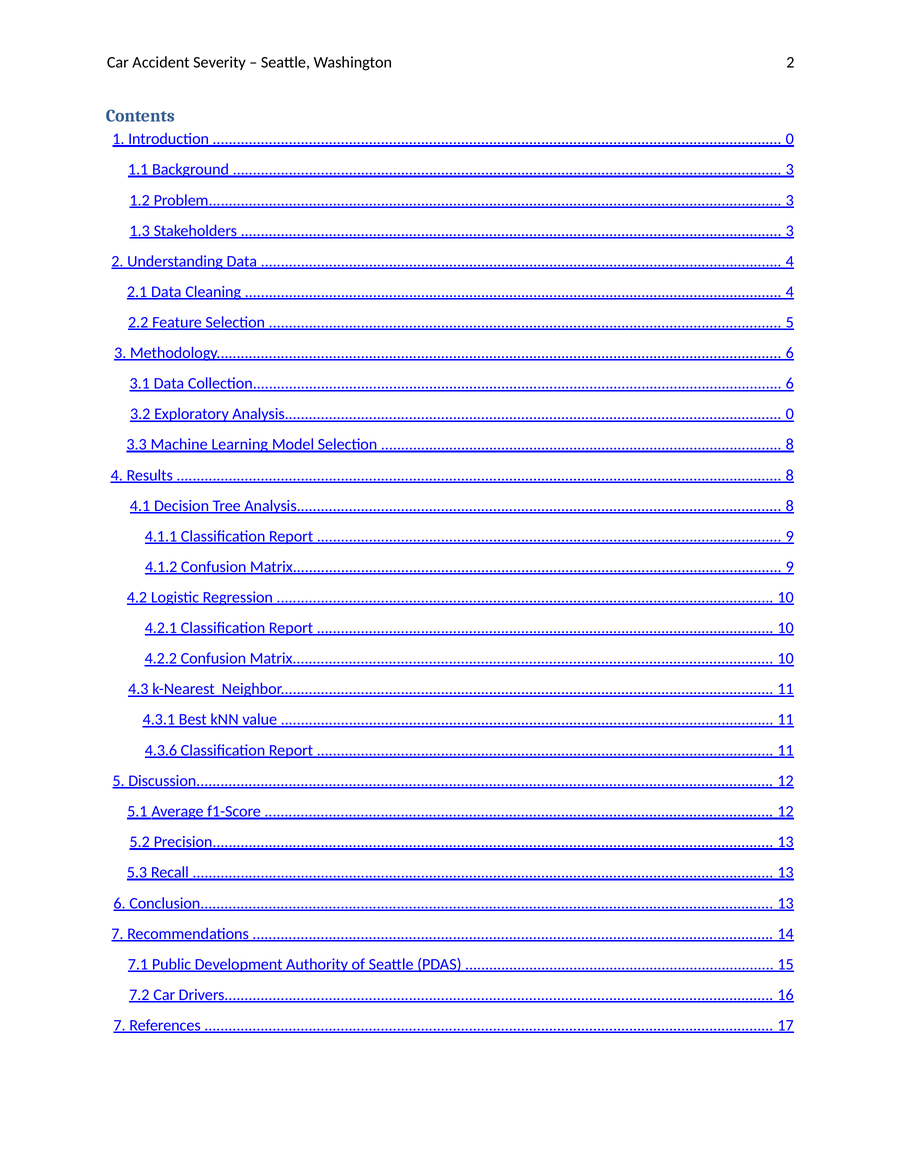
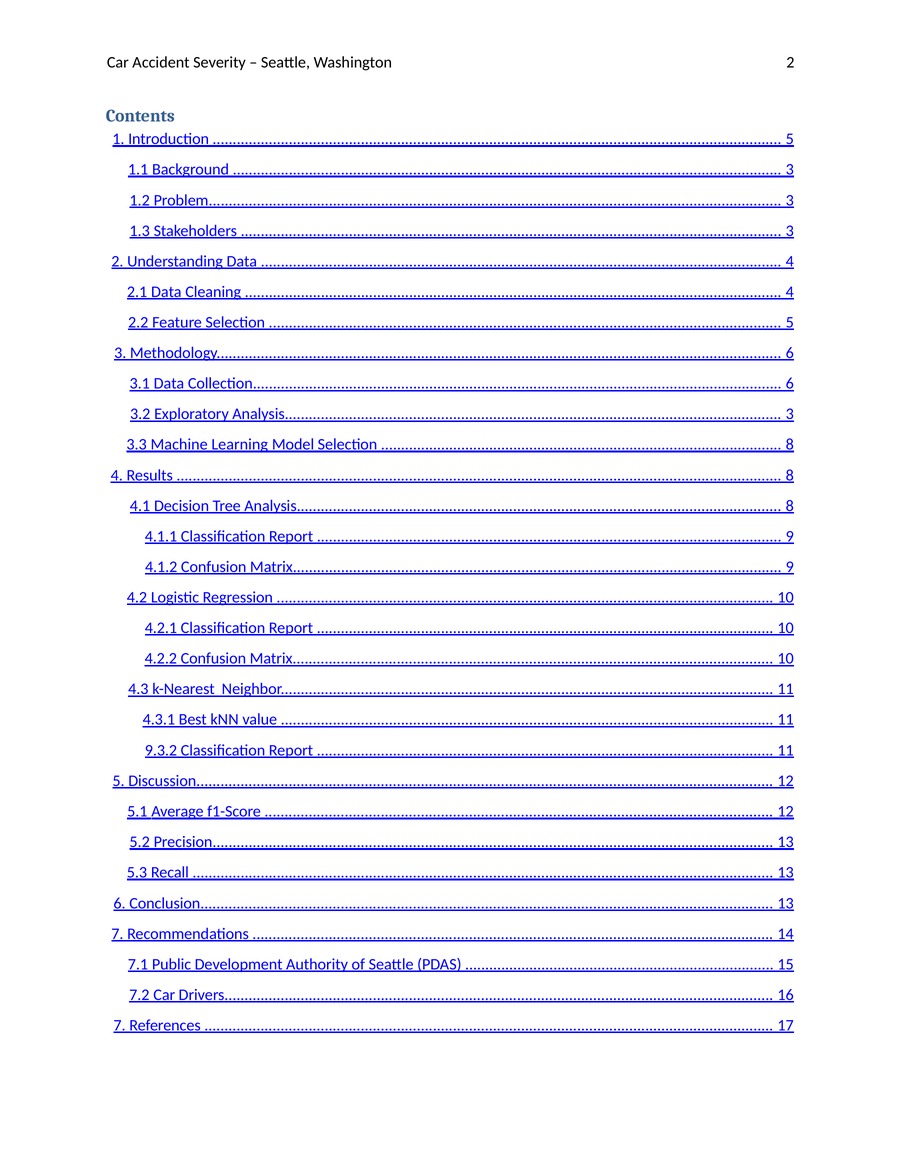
0: 0 -> 5 (790, 139)
0: 0 -> 3 (790, 414)
4.3.6: 4.3.6 -> 9.3.2 (161, 750)
